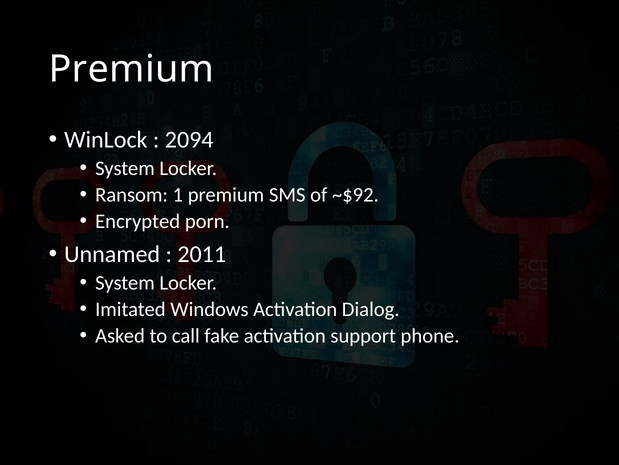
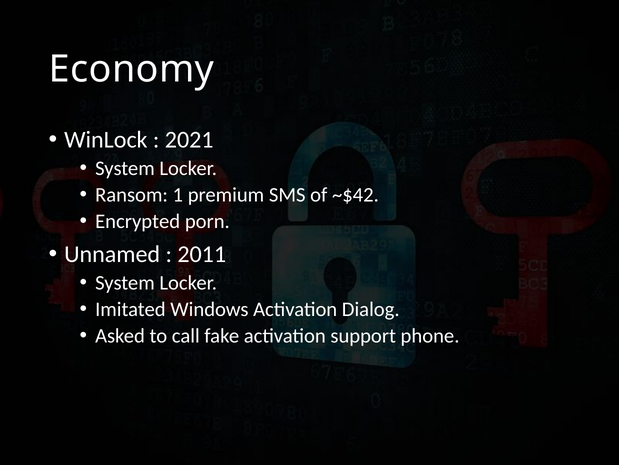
Premium: Premium -> Economy (131, 69)
2094: 2094 -> 2021 (189, 140)
~$92: ~$92 -> ~$42 (355, 195)
